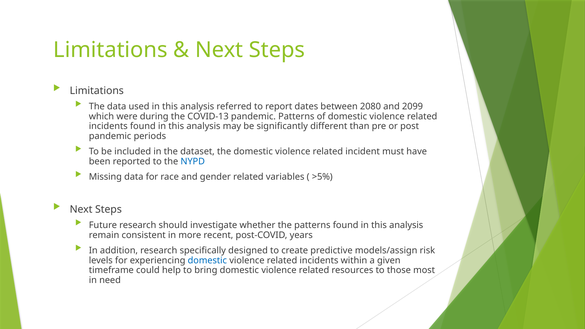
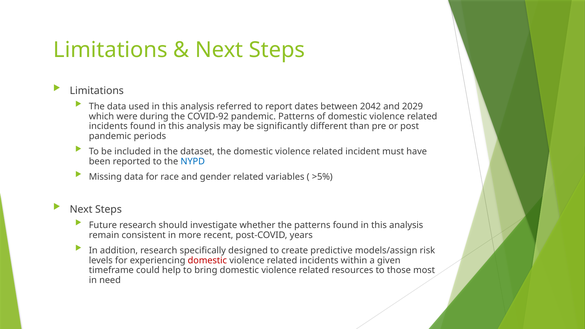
2080: 2080 -> 2042 (370, 107)
2099: 2099 -> 2029 (413, 107)
COVID-13: COVID-13 -> COVID-92 (208, 116)
domestic colour: blue -> red (207, 260)
